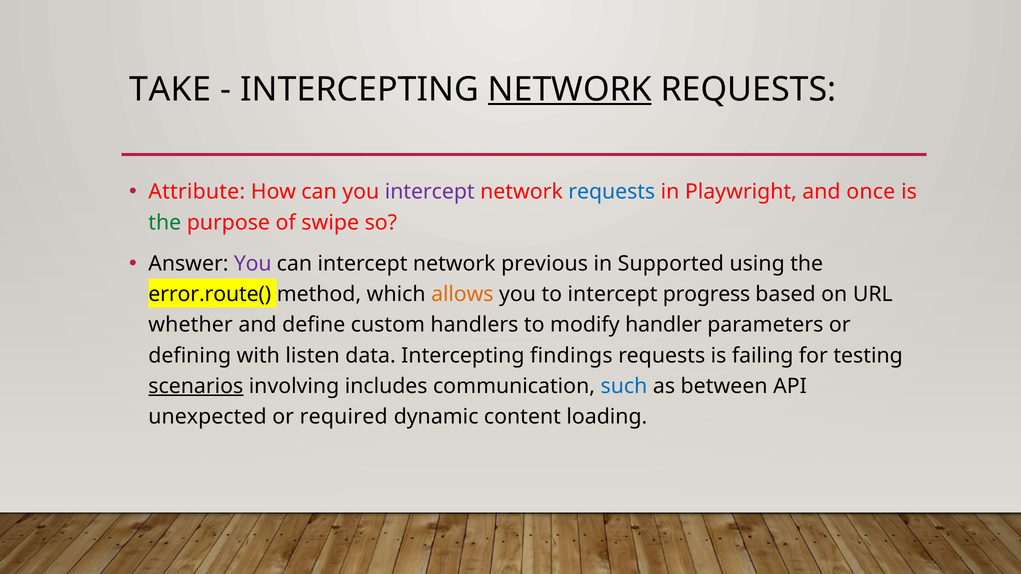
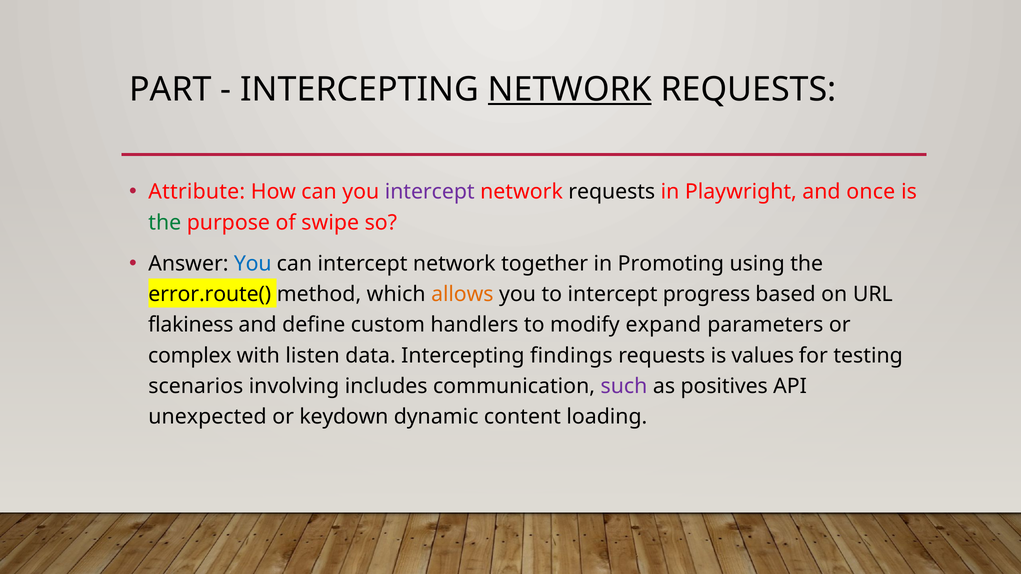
TAKE: TAKE -> PART (170, 89)
requests colour: blue -> black (612, 192)
You colour: purple -> blue (253, 264)
previous: previous -> together (545, 264)
Supported: Supported -> Promoting (671, 264)
whether: whether -> flakiness (191, 325)
handler: handler -> expand (663, 325)
defining: defining -> complex (190, 356)
failing: failing -> values (763, 356)
scenarios underline: present -> none (196, 386)
such colour: blue -> purple (624, 386)
between: between -> positives (724, 386)
required: required -> keydown (344, 417)
